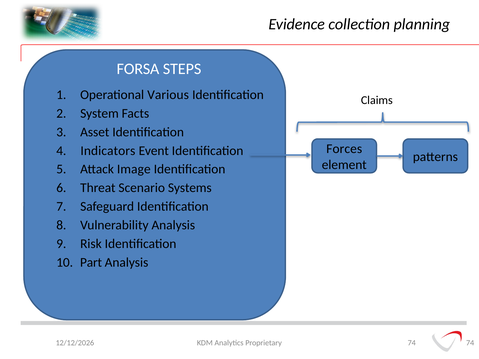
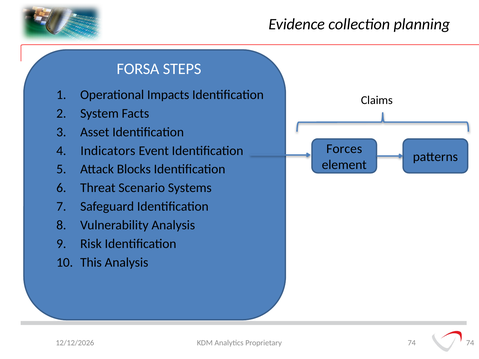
Various: Various -> Impacts (168, 95)
Image: Image -> Blocks (134, 169)
Part: Part -> This (91, 263)
